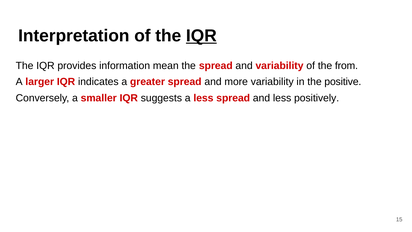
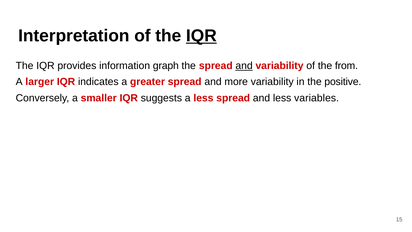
mean: mean -> graph (166, 66)
and underline: none -> present (244, 66)
positively: positively -> variables (317, 98)
